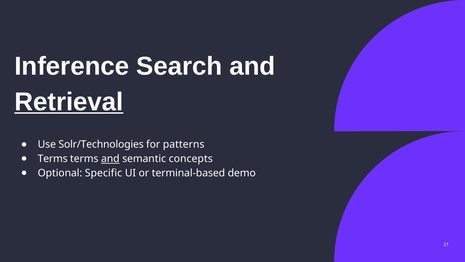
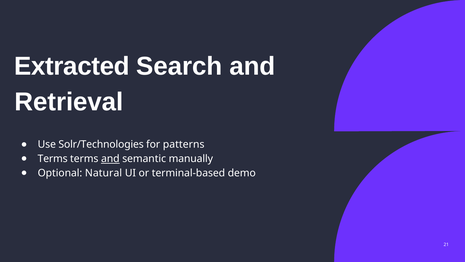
Inference: Inference -> Extracted (72, 66)
Retrieval underline: present -> none (69, 102)
concepts: concepts -> manually (191, 159)
Specific: Specific -> Natural (104, 173)
